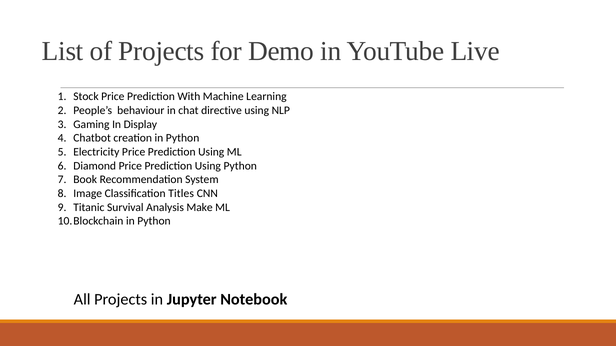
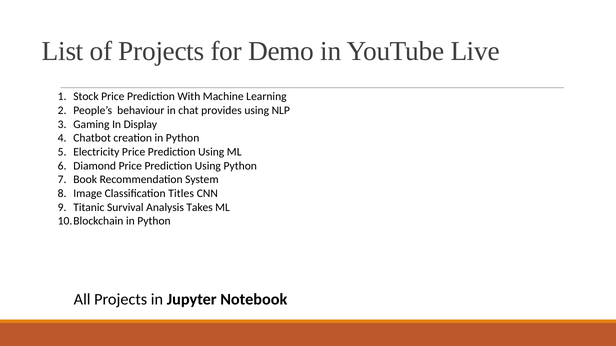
directive: directive -> provides (221, 111)
Make: Make -> Takes (200, 208)
